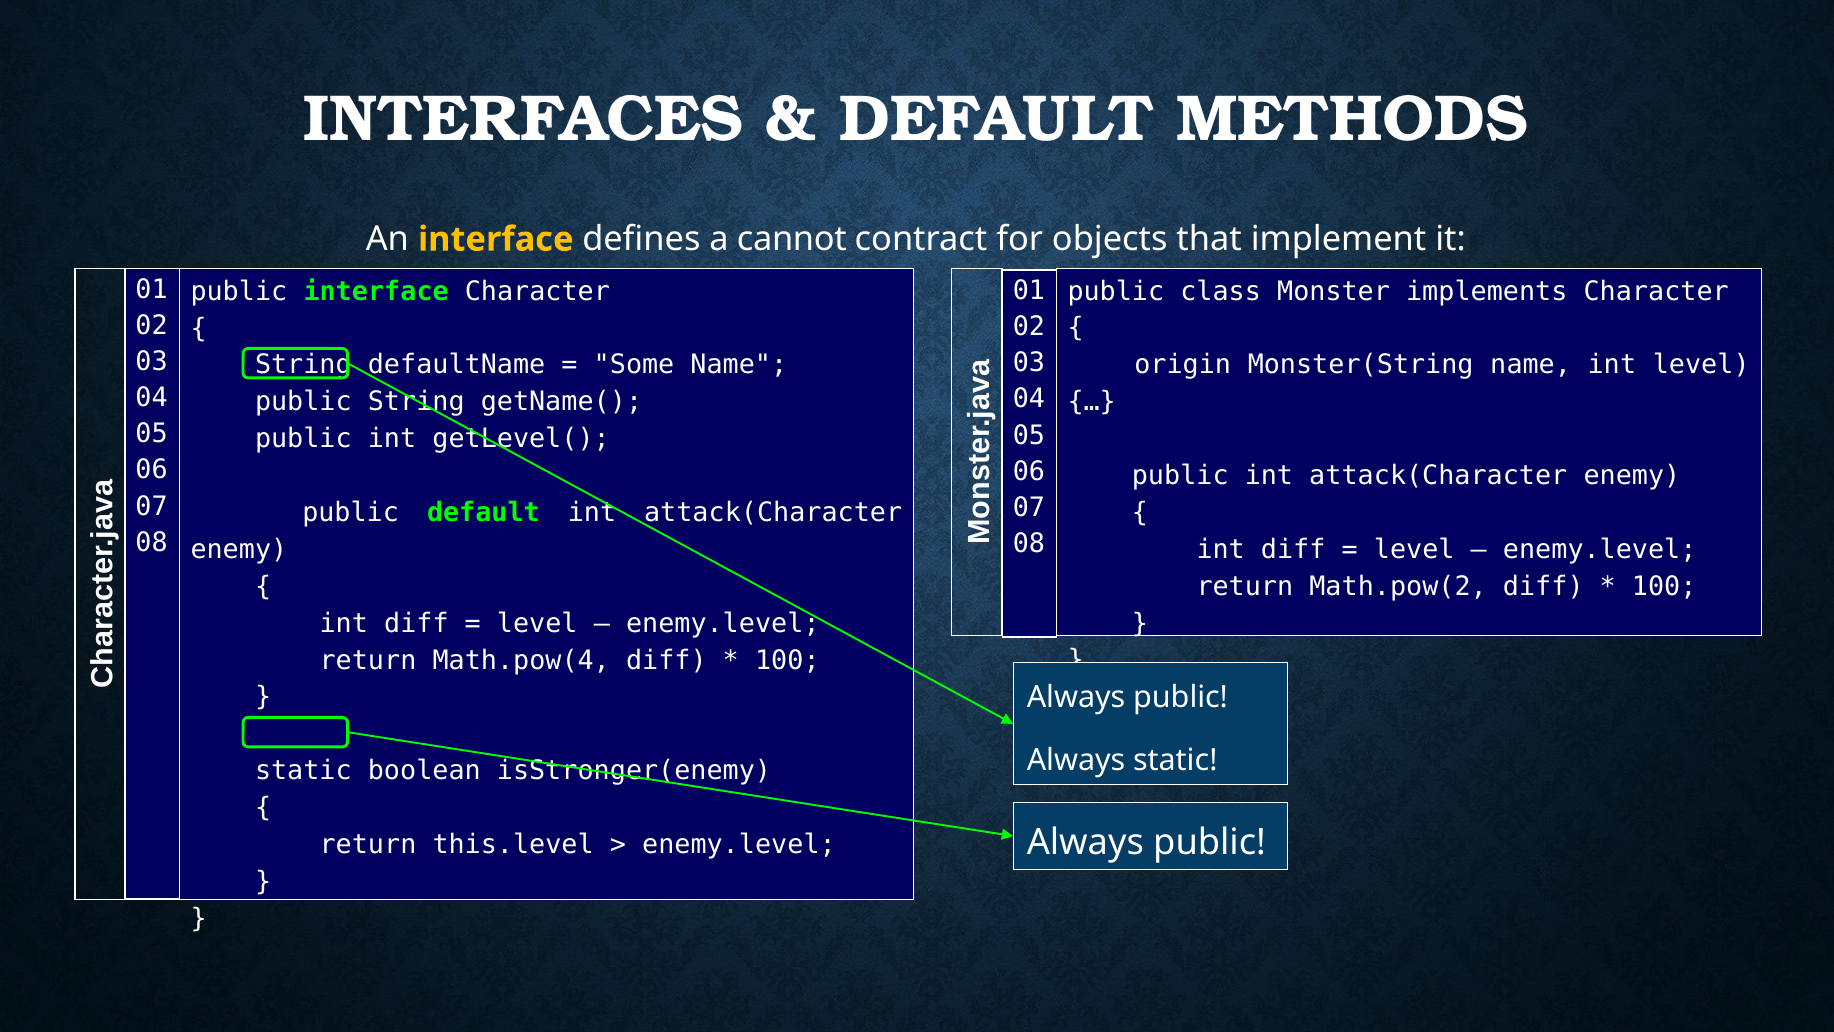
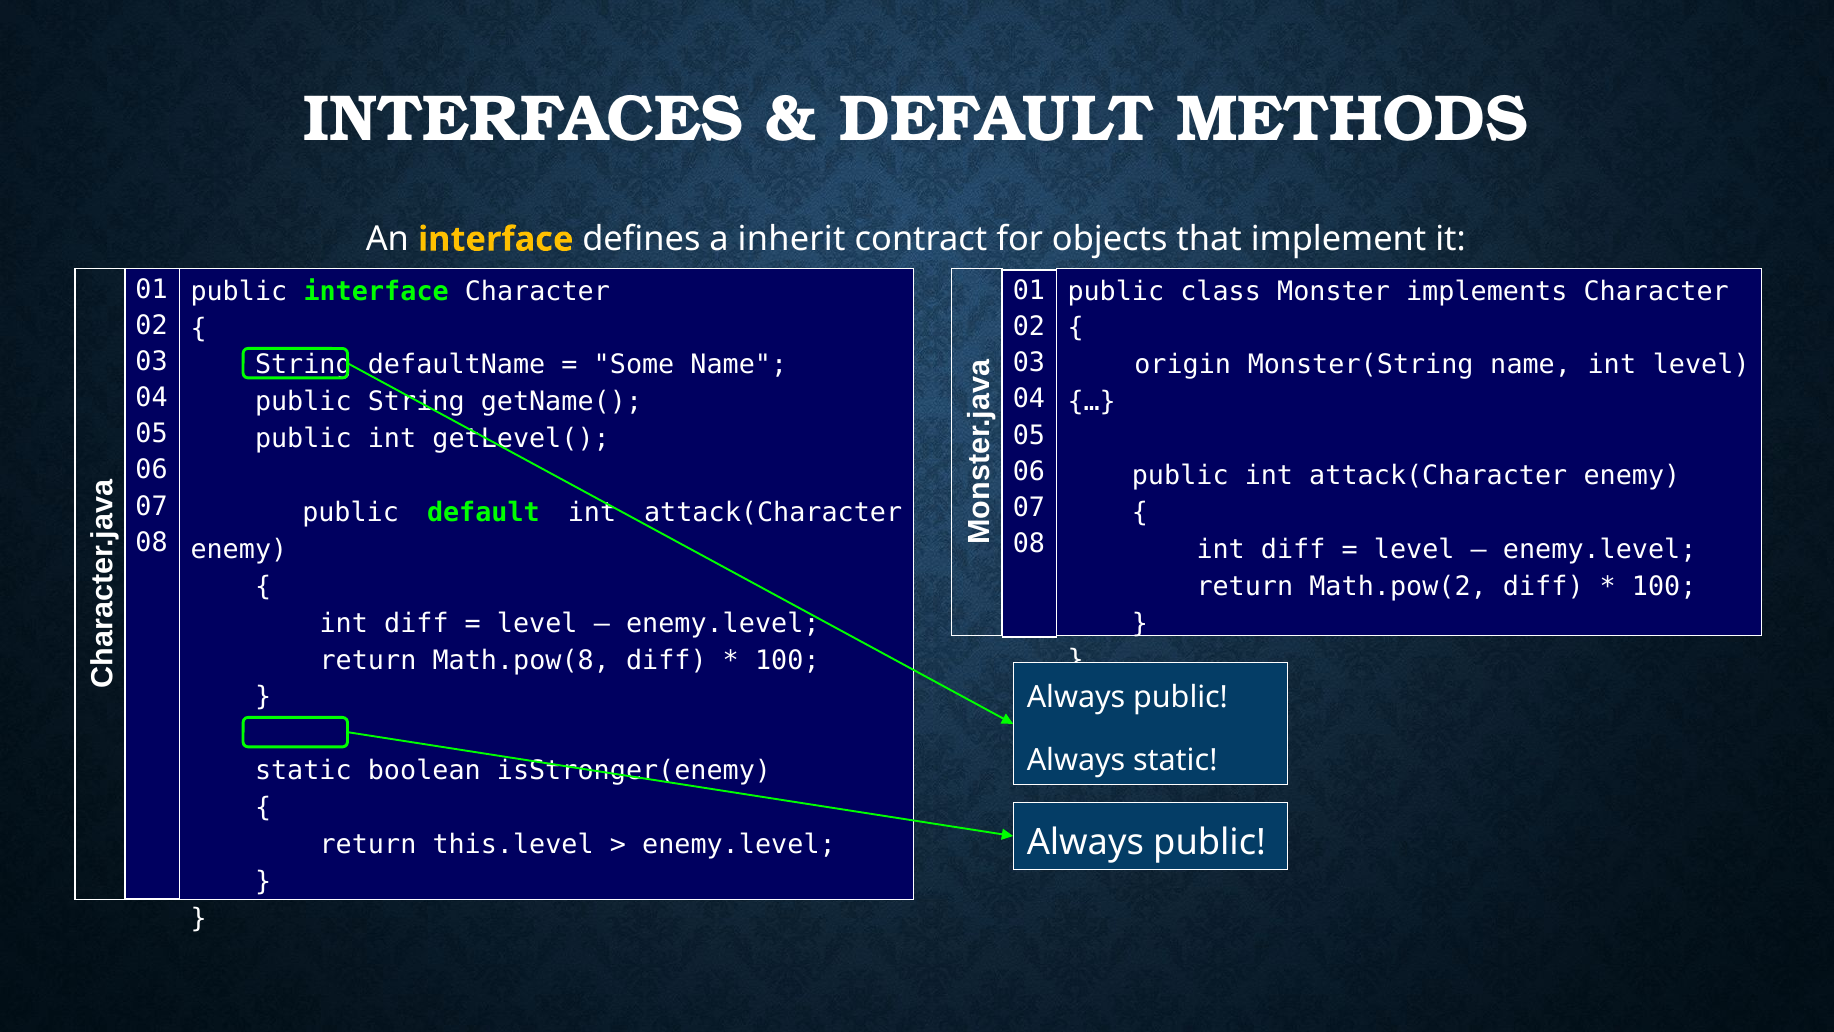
cannot: cannot -> inherit (792, 239)
Math.pow(4: Math.pow(4 -> Math.pow(8 (521, 660)
